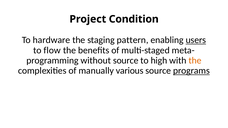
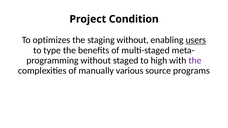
hardware: hardware -> optimizes (51, 40)
staging pattern: pattern -> without (133, 40)
flow: flow -> type (52, 50)
without source: source -> staged (126, 61)
the colour: orange -> purple (195, 61)
programs underline: present -> none (191, 71)
